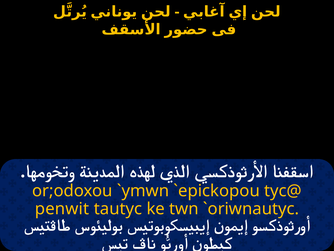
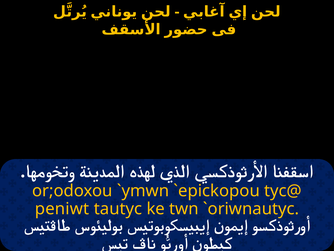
penwit: penwit -> peniwt (62, 208)
